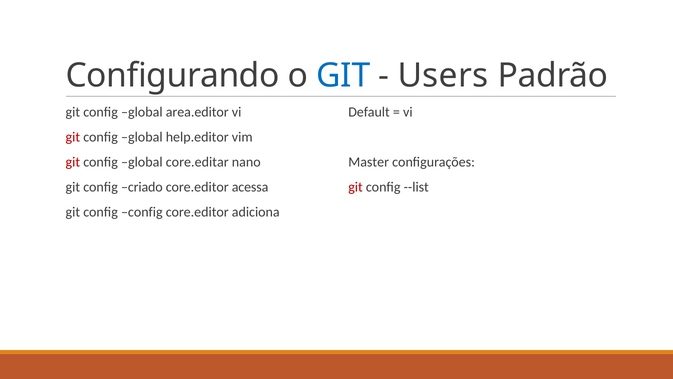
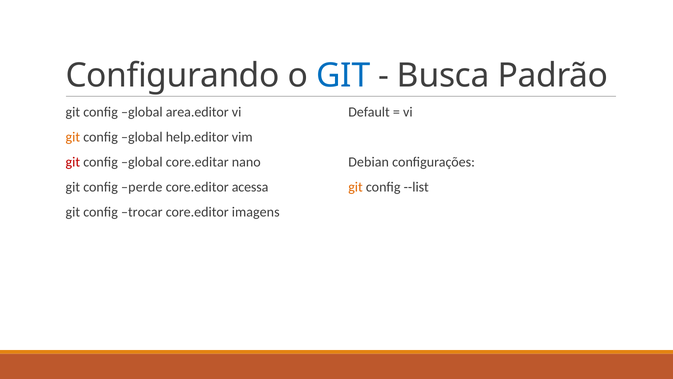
Users: Users -> Busca (443, 75)
git colour: red -> orange (73, 137)
Master: Master -> Debian (369, 162)
git colour: red -> orange (356, 187)
criado: criado -> perde (142, 187)
config config: config -> trocar (142, 212)
adiciona: adiciona -> imagens (256, 212)
